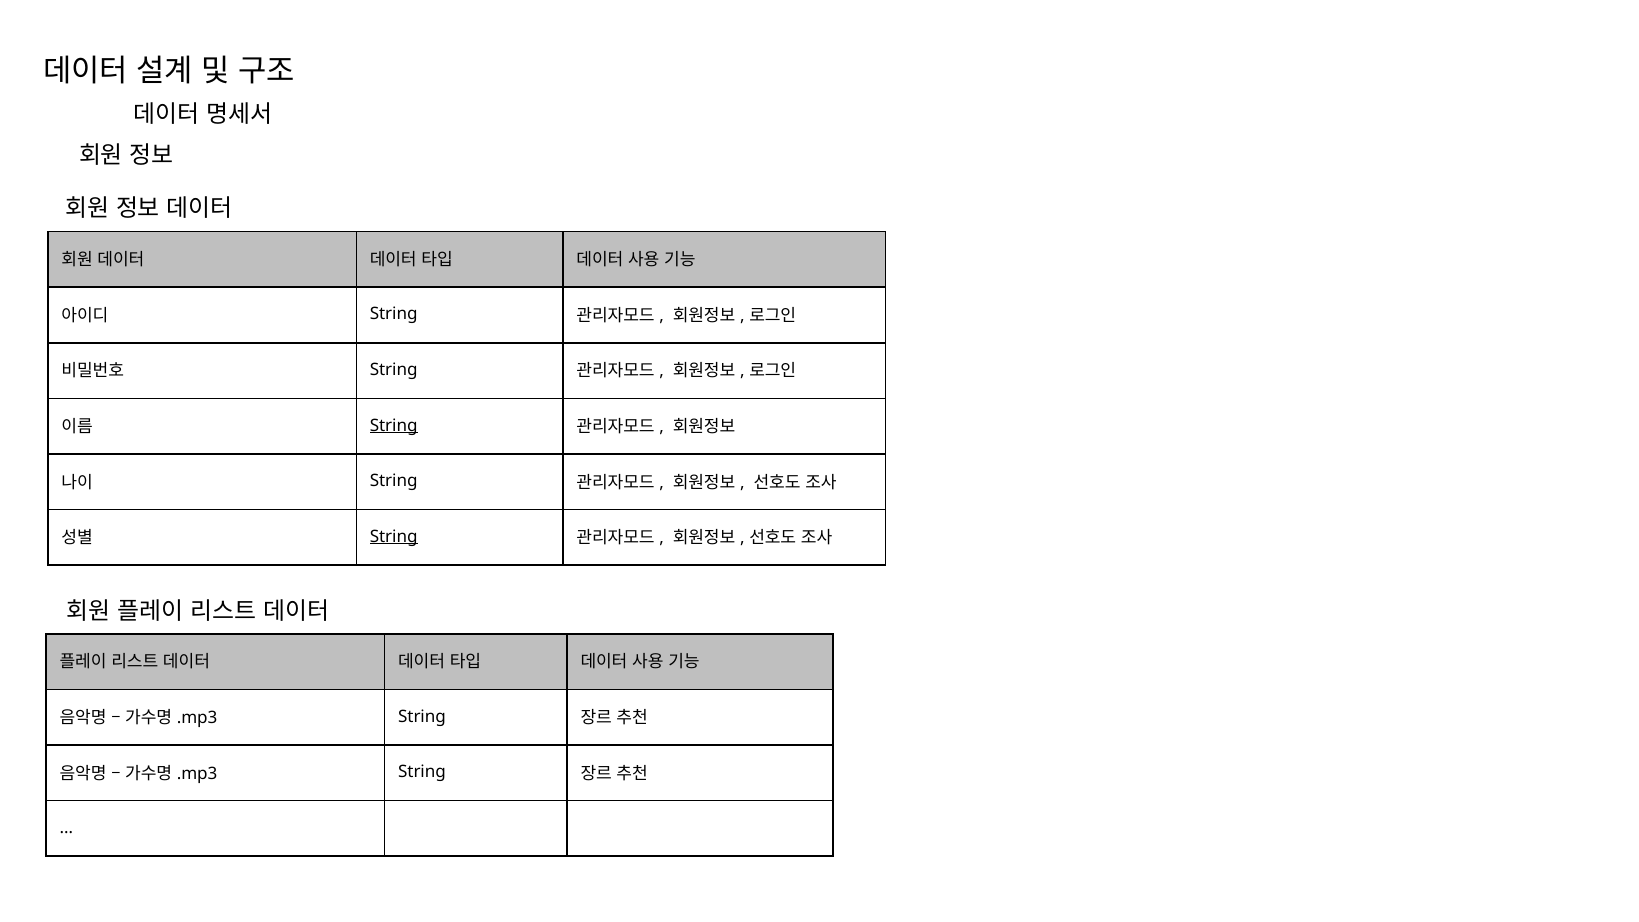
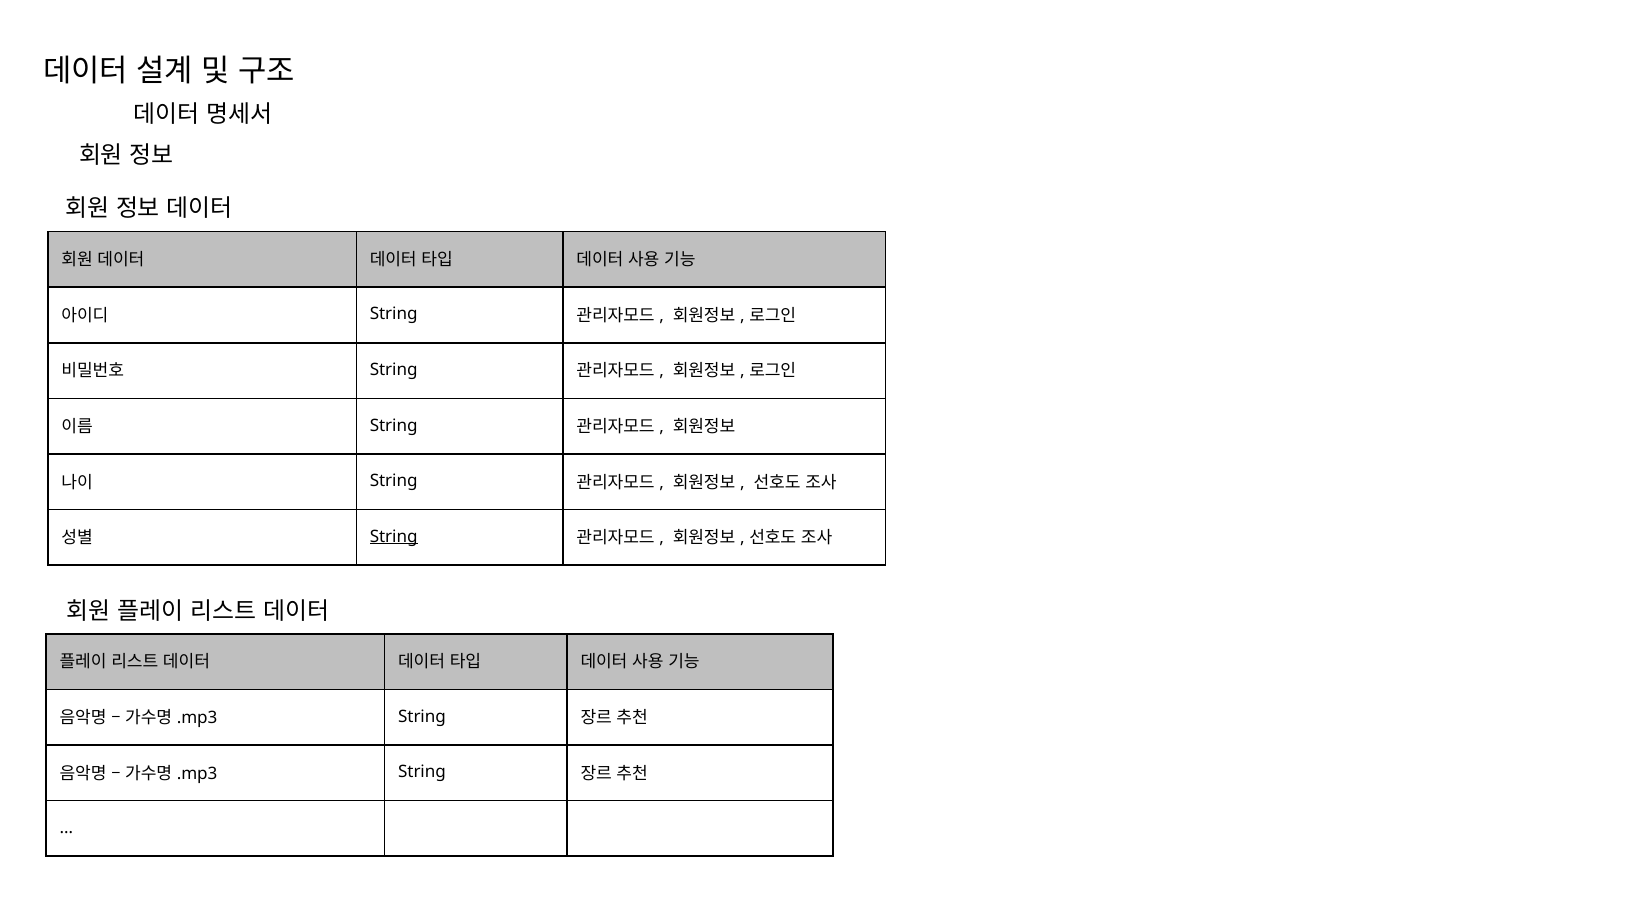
String underline: present -> none (394, 426)
